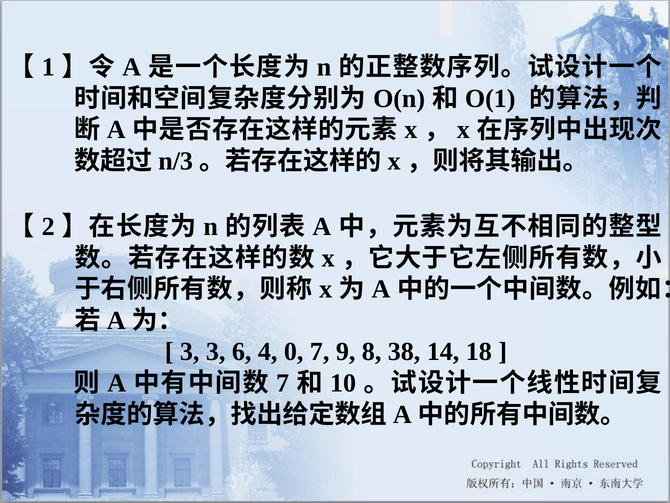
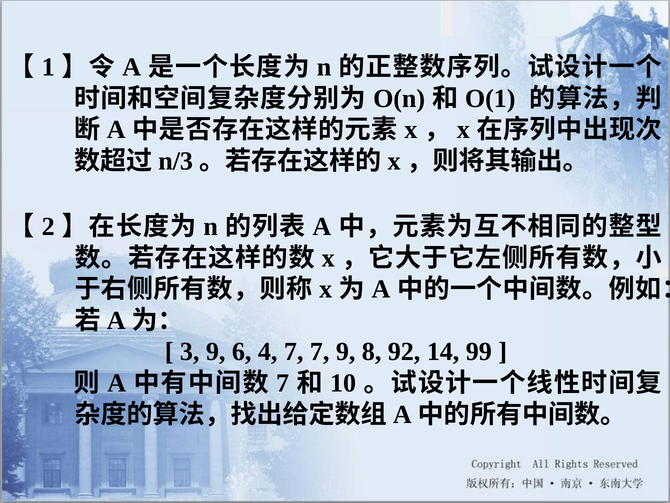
3 3: 3 -> 9 (216, 352)
4 0: 0 -> 7 (294, 352)
38: 38 -> 92 (404, 352)
18: 18 -> 99 (479, 352)
